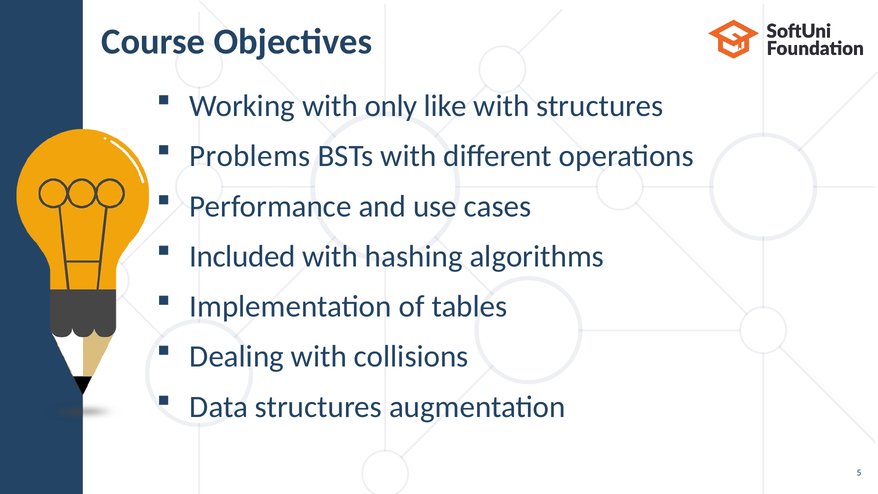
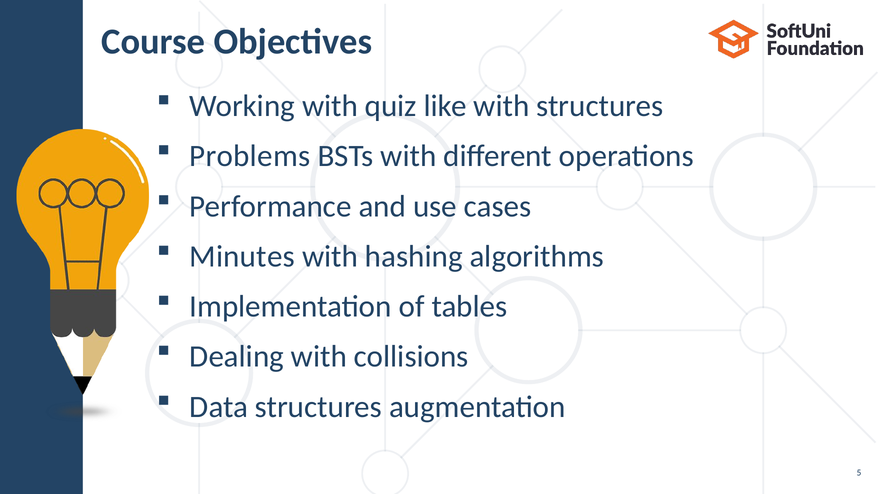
only: only -> quiz (391, 106)
Included: Included -> Minutes (242, 256)
